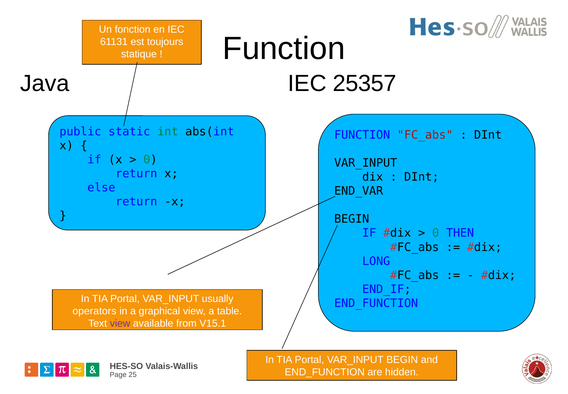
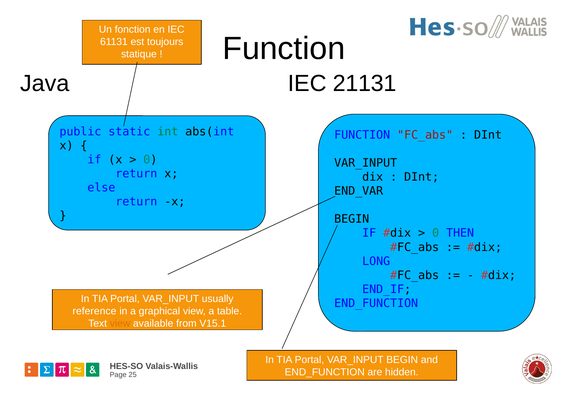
25357: 25357 -> 21131 (365, 83)
operators: operators -> reference (94, 311)
view colour: purple -> orange (120, 323)
